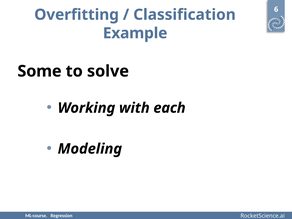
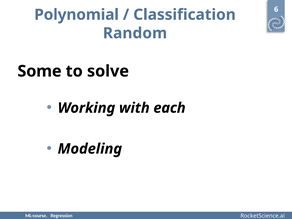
Overfitting: Overfitting -> Polynomial (77, 15)
Example: Example -> Random (135, 33)
